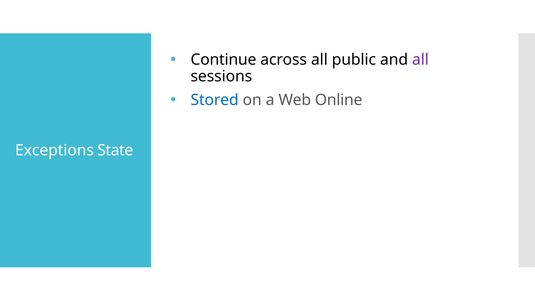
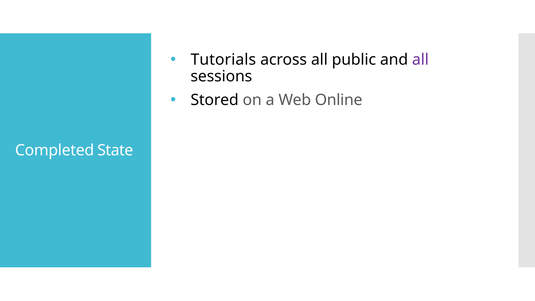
Continue: Continue -> Tutorials (223, 60)
Stored colour: blue -> black (215, 100)
Exceptions: Exceptions -> Completed (55, 150)
